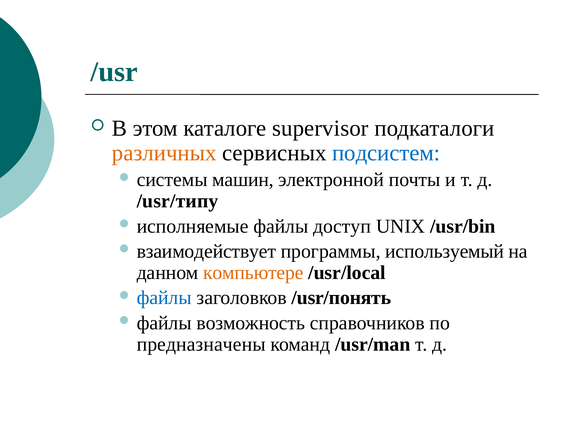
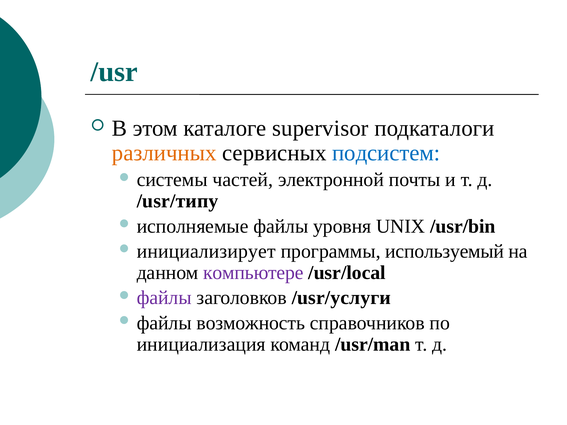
машин: машин -> частей (243, 180)
доступ: доступ -> уровня (342, 226)
взаимодействует: взаимодействует -> инициализирует (206, 252)
компьютере colour: orange -> purple (253, 273)
файлы colour: blue -> purple (164, 298)
/usr/понять: /usr/понять -> /usr/услуги (341, 298)
предназначены: предназначены -> инициализация (201, 344)
